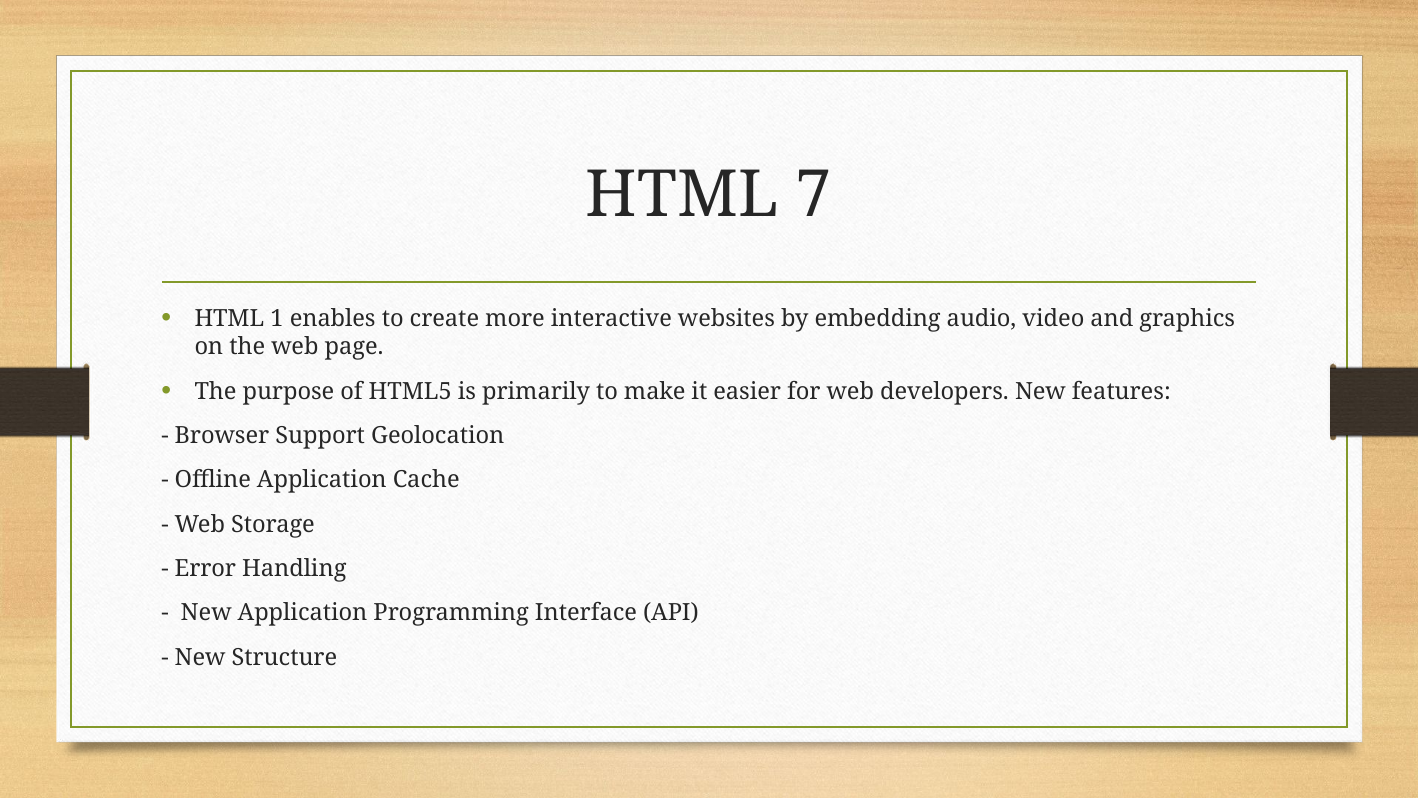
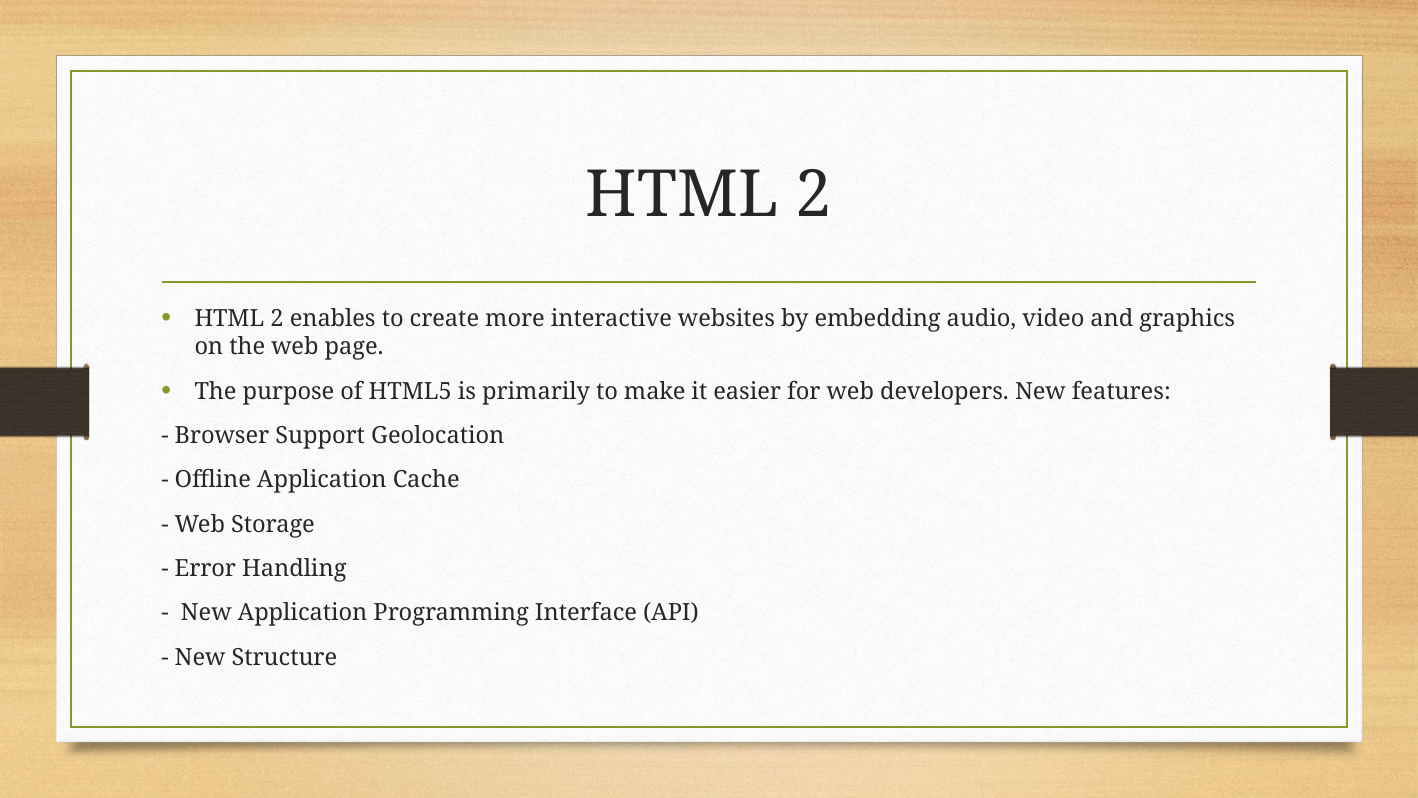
7: 7 -> 2 (814, 195)
1: 1 -> 2 (277, 319)
